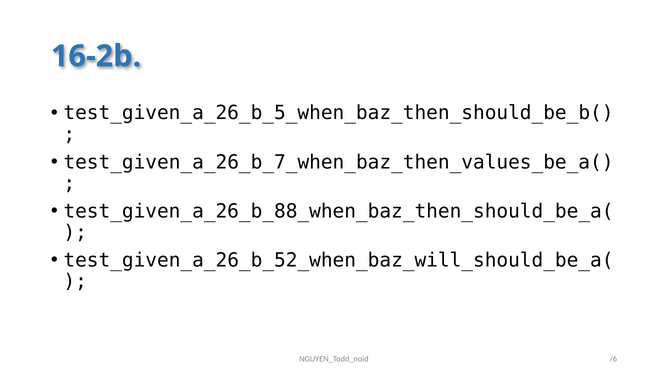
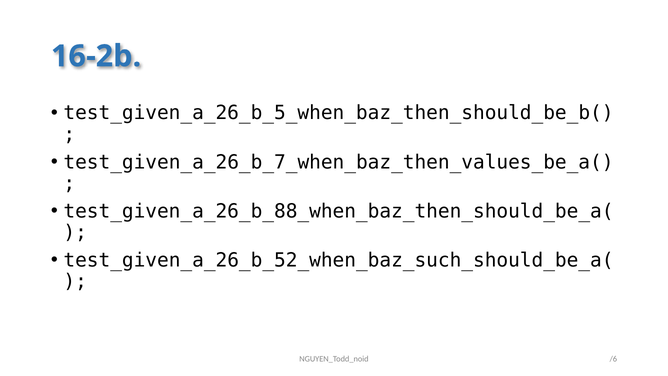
test_given_a_26_b_52_when_baz_will_should_be_a(: test_given_a_26_b_52_when_baz_will_should_be_a( -> test_given_a_26_b_52_when_baz_such_should_be_a( (338, 260)
